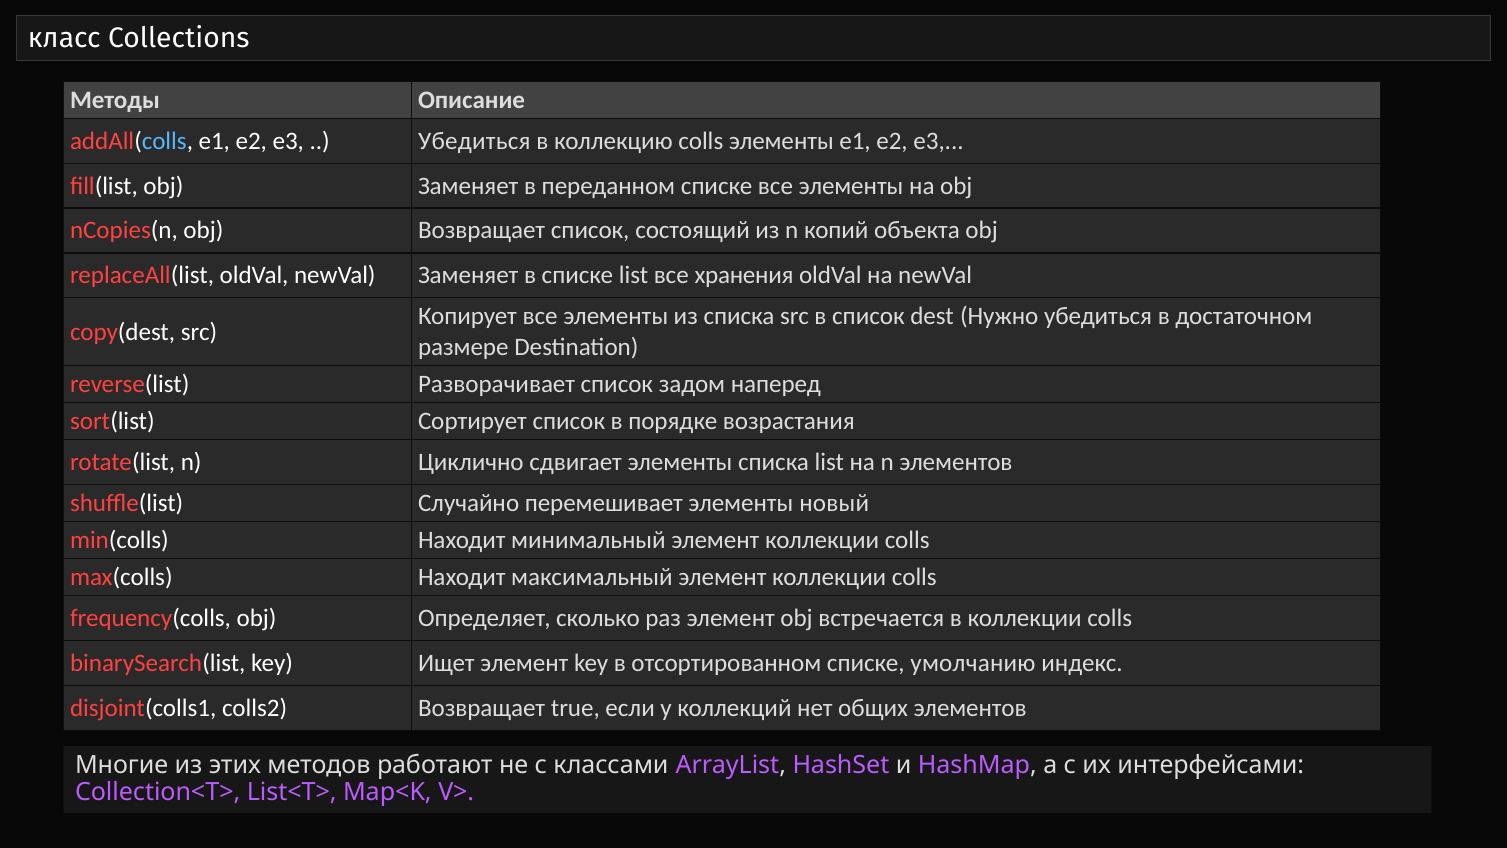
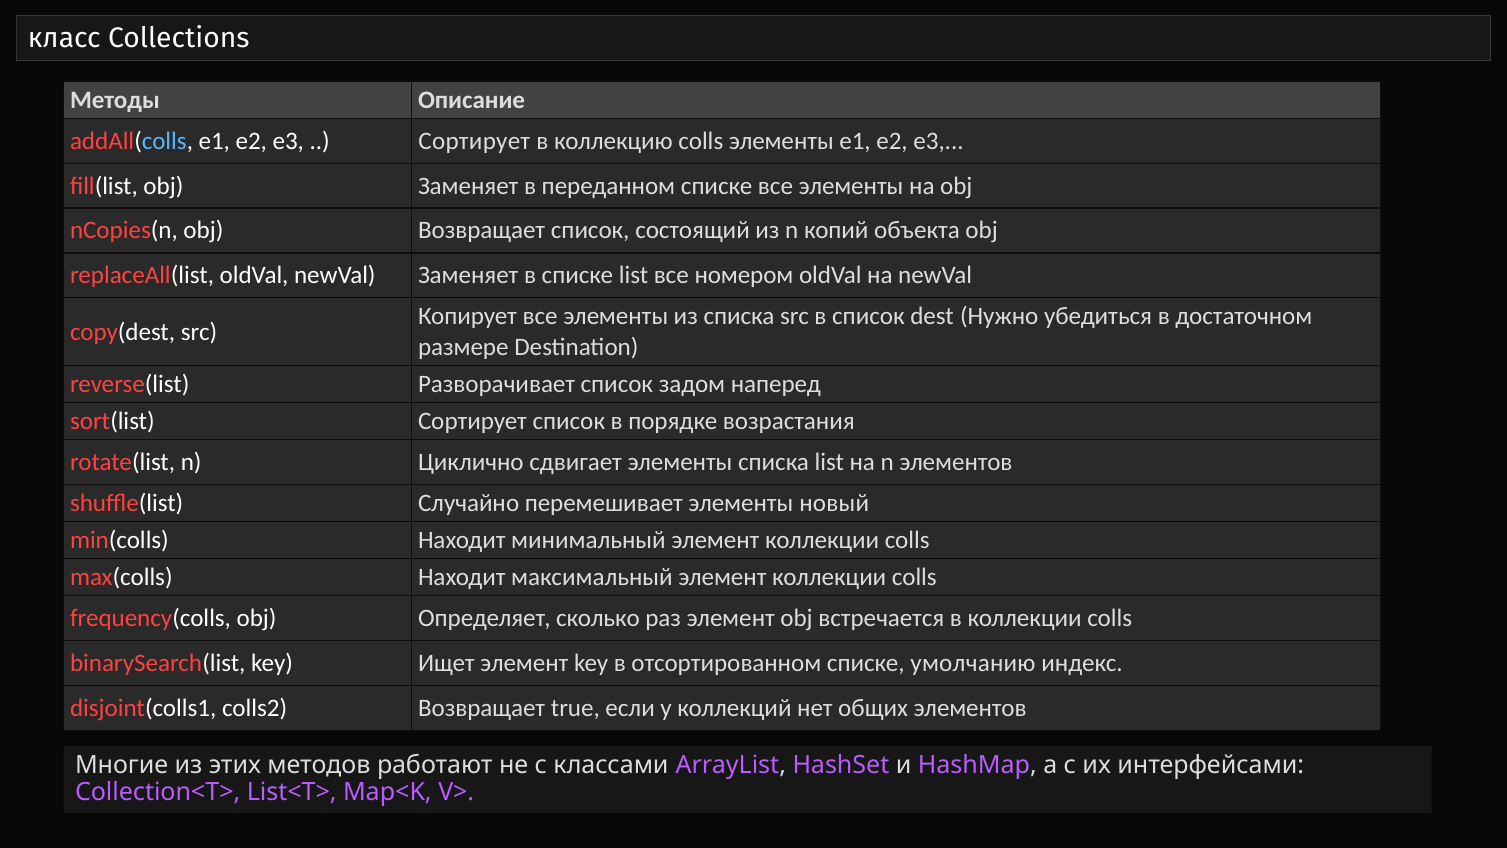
Убедиться: Убедиться -> Сортирует (474, 141)
хранения: хранения -> номером (744, 275)
